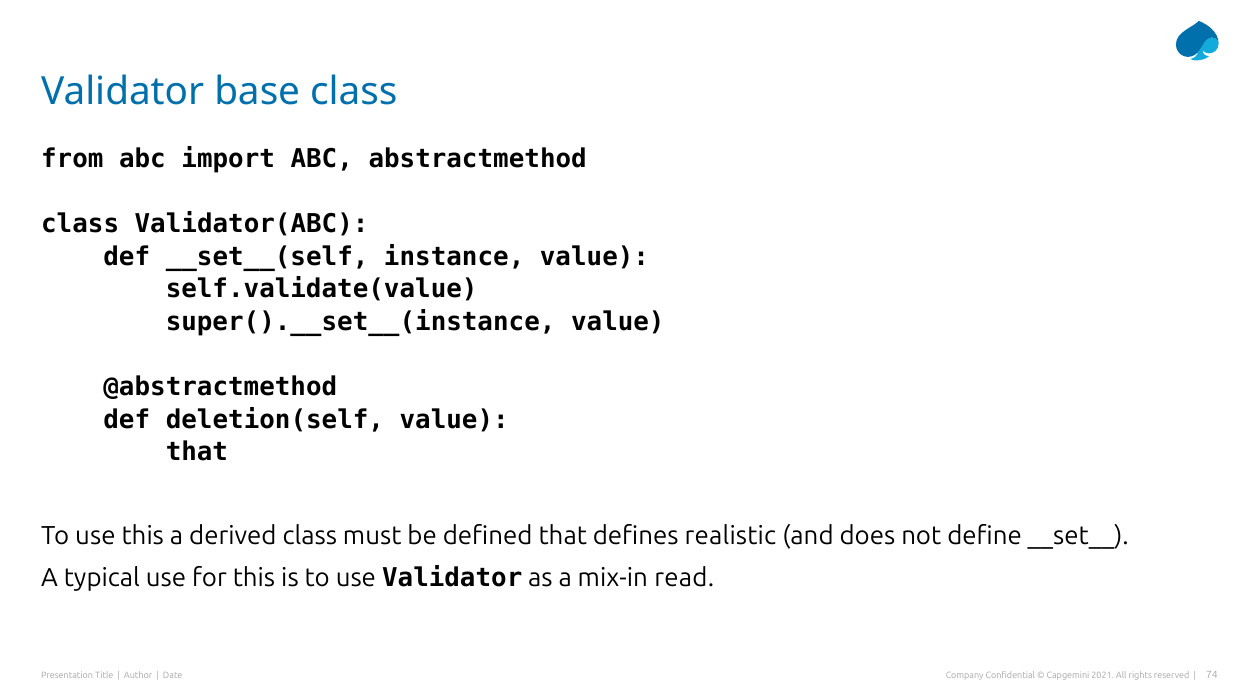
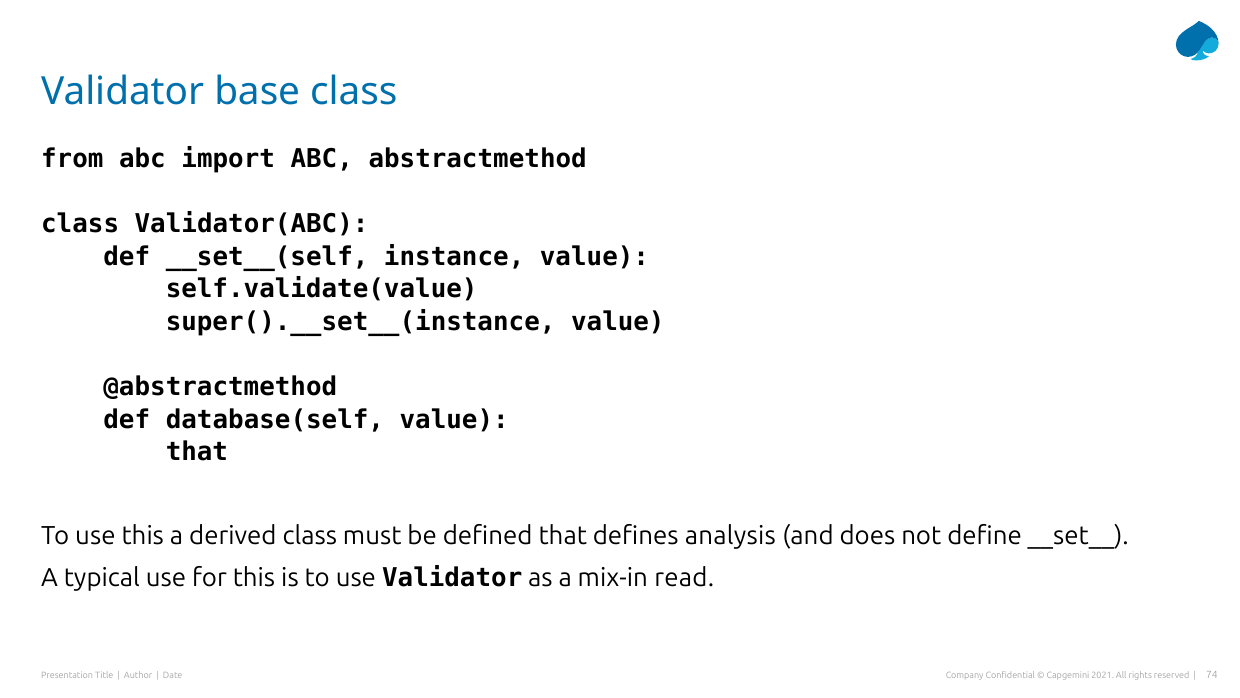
deletion(self: deletion(self -> database(self (275, 419)
realistic: realistic -> analysis (730, 535)
